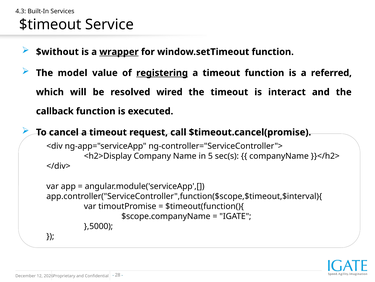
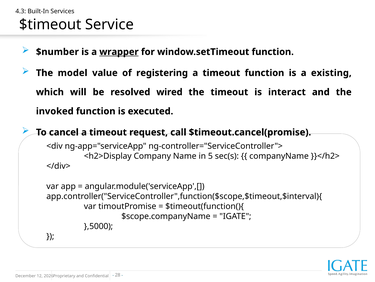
$without: $without -> $number (57, 52)
registering underline: present -> none (162, 73)
referred: referred -> existing (331, 73)
callback: callback -> invoked (55, 111)
